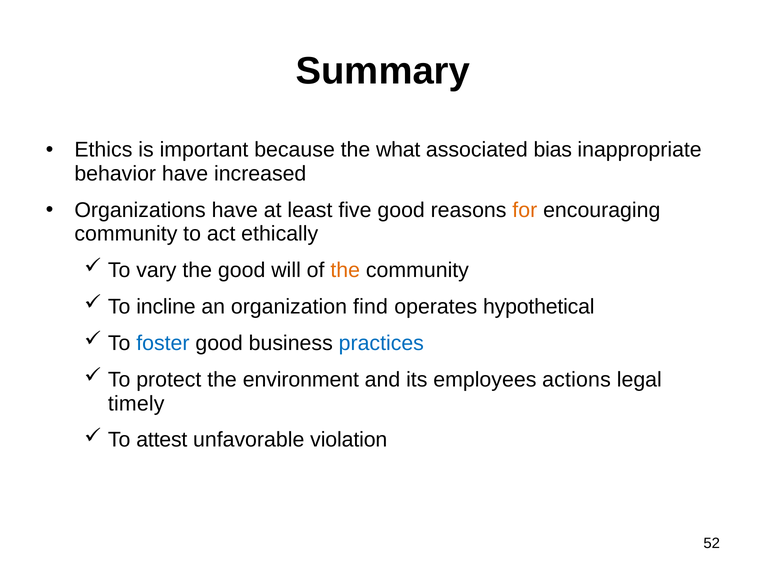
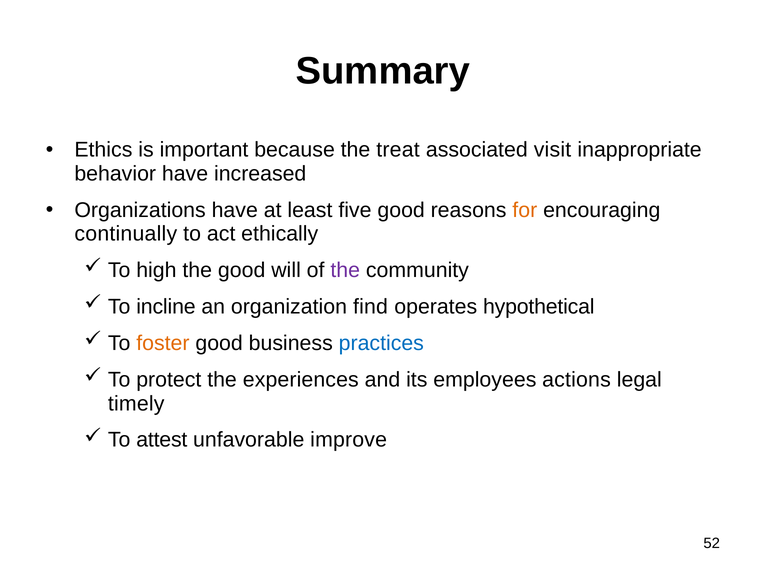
what: what -> treat (398, 150)
bias: bias -> visit (552, 150)
community: community -> continually (126, 234)
vary: vary -> high (156, 271)
the colour: orange -> purple (345, 271)
foster colour: blue -> orange (163, 344)
environment: environment -> experiences (301, 380)
violation: violation -> improve (349, 440)
